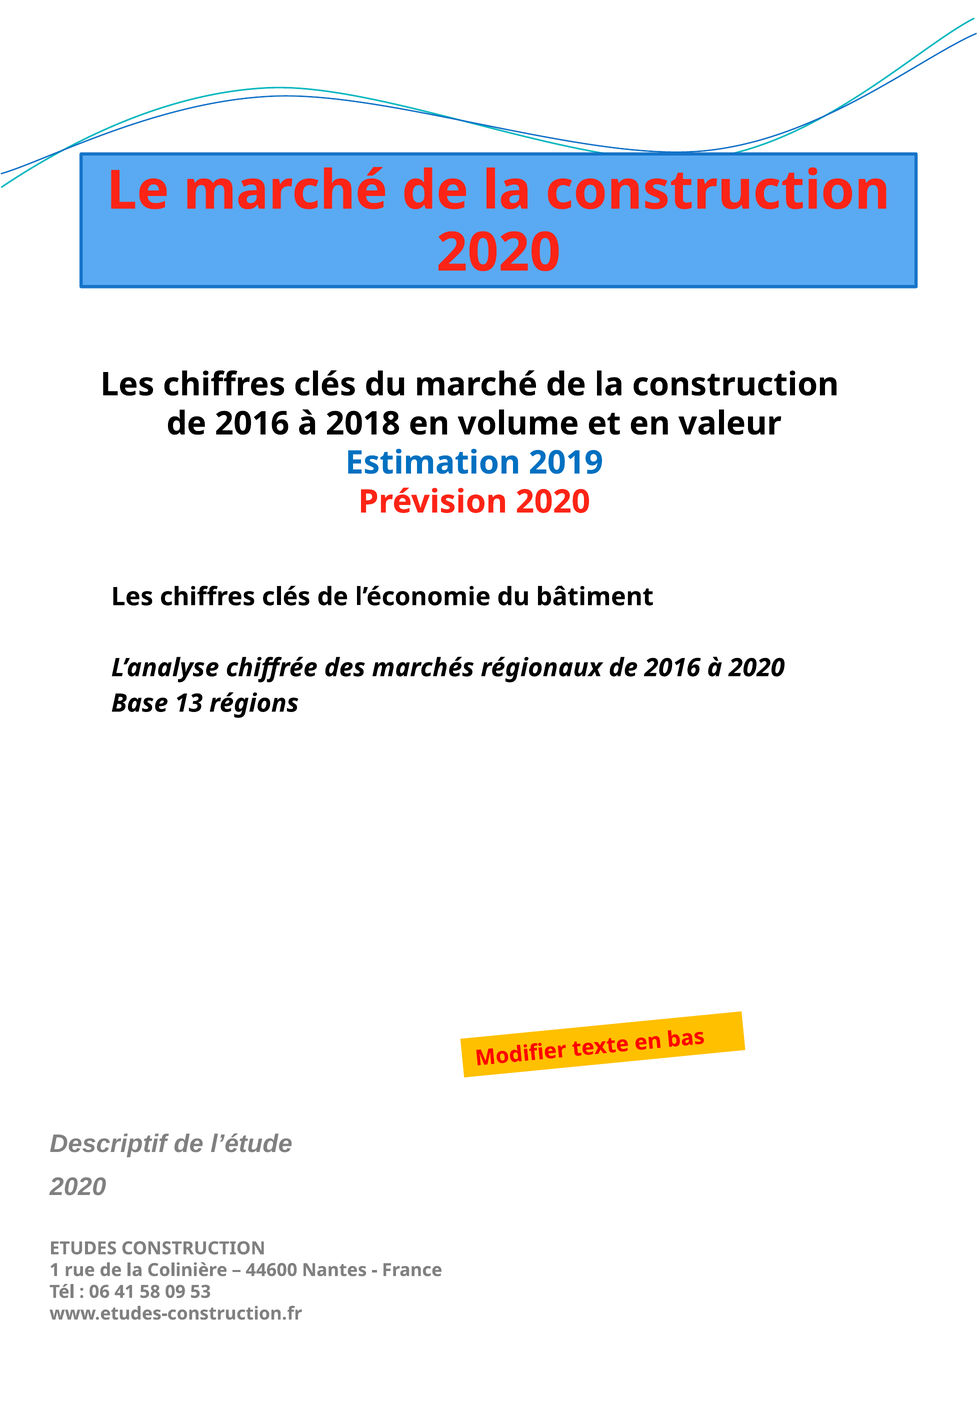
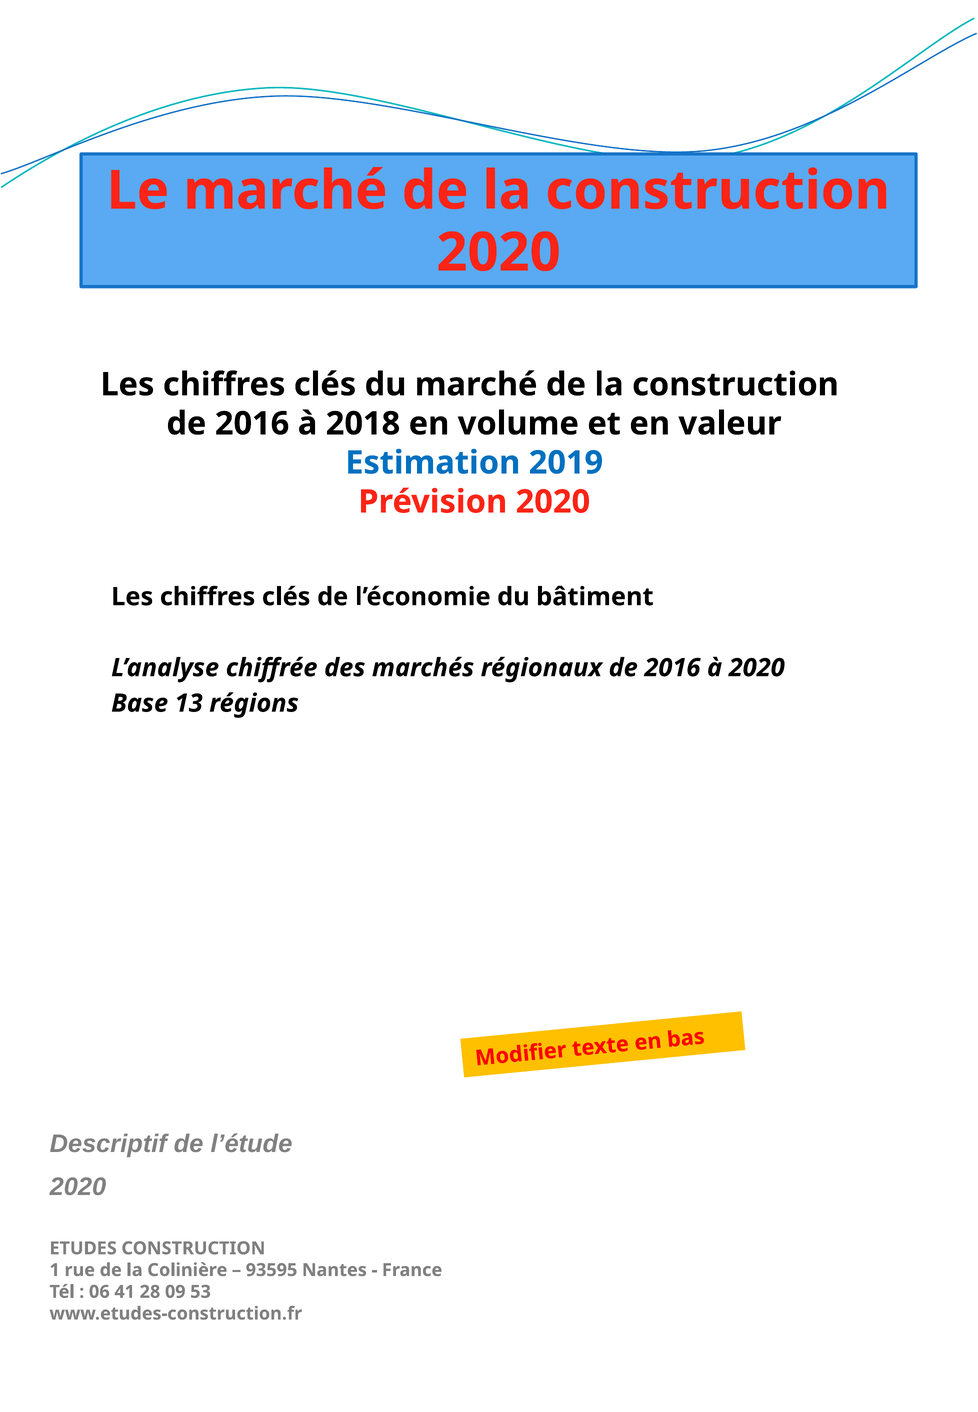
44600: 44600 -> 93595 (272, 1271)
58: 58 -> 28 (150, 1292)
